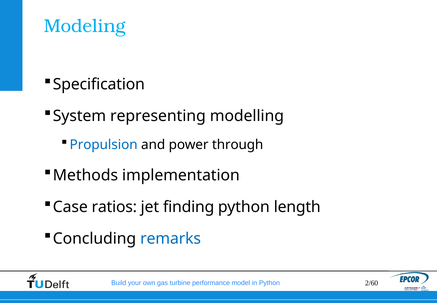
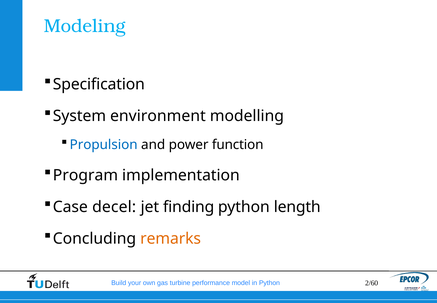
representing: representing -> environment (158, 116)
through: through -> function (238, 145)
Methods: Methods -> Program (85, 175)
ratios: ratios -> decel (114, 207)
remarks colour: blue -> orange (171, 238)
